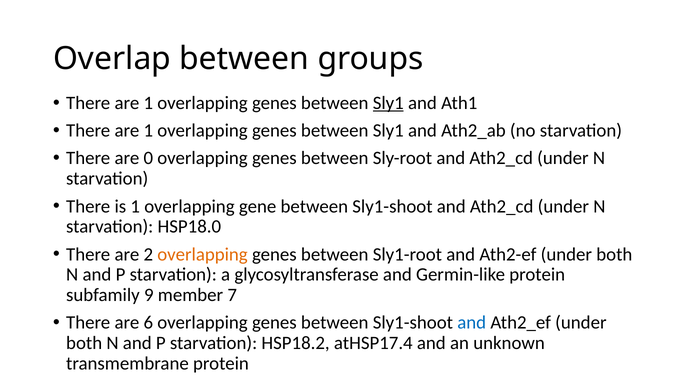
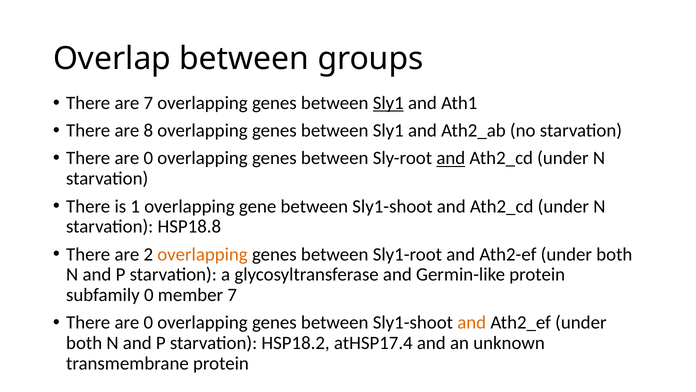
1: 1 -> 7 (148, 103)
1: 1 -> 8 (148, 130)
and underline: none -> present (451, 158)
HSP18.0: HSP18.0 -> HSP18.8 (189, 226)
subfamily 9: 9 -> 0 (149, 295)
6: 6 -> 0 (148, 322)
and colour: blue -> orange (472, 322)
